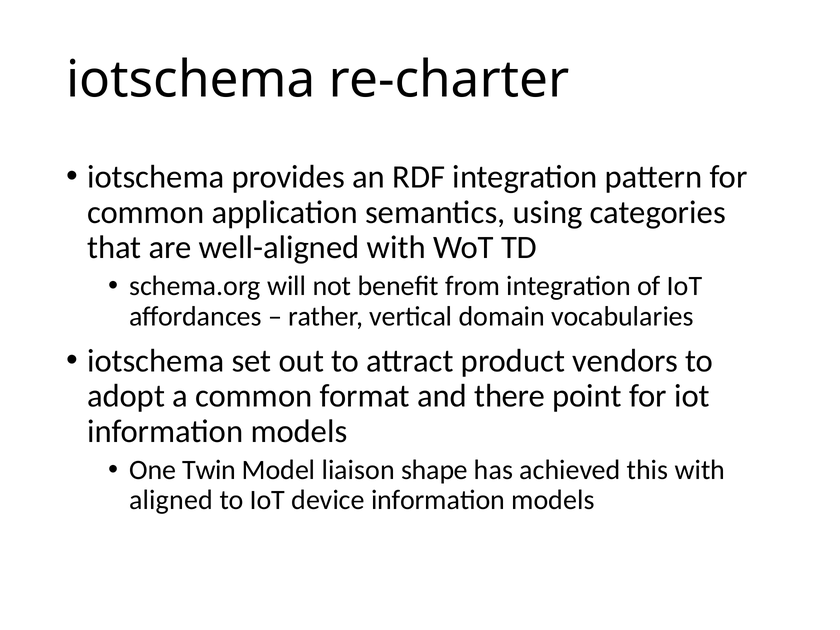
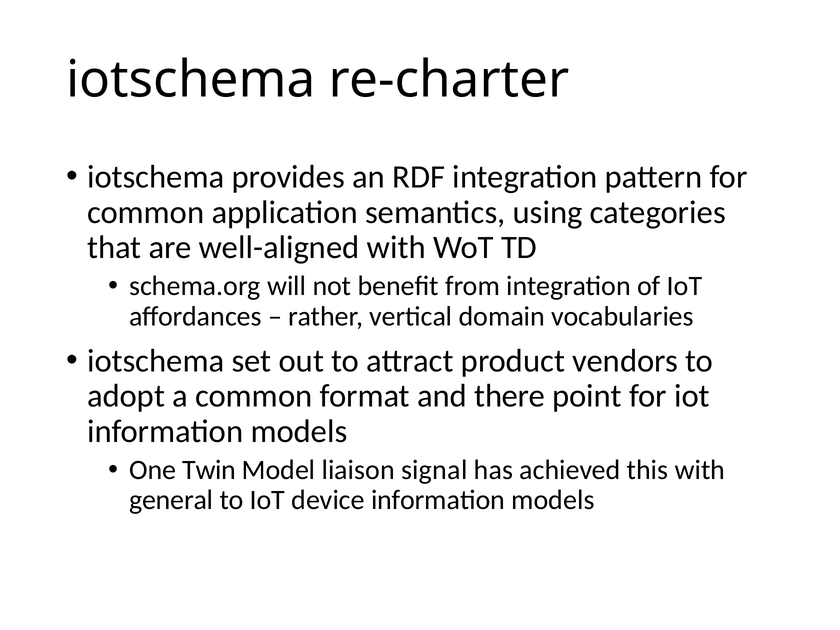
shape: shape -> signal (434, 470)
aligned: aligned -> general (171, 500)
